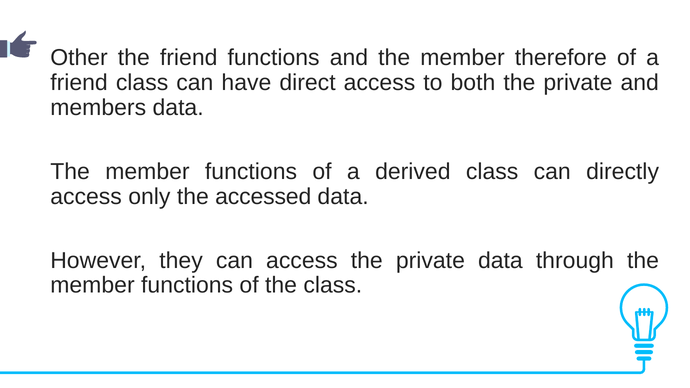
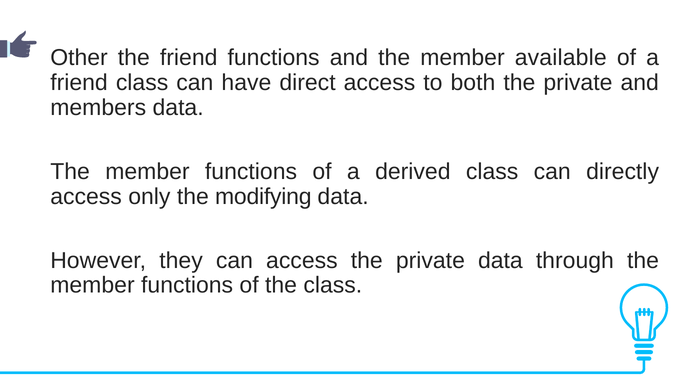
therefore: therefore -> available (561, 58)
accessed: accessed -> modifying (263, 197)
